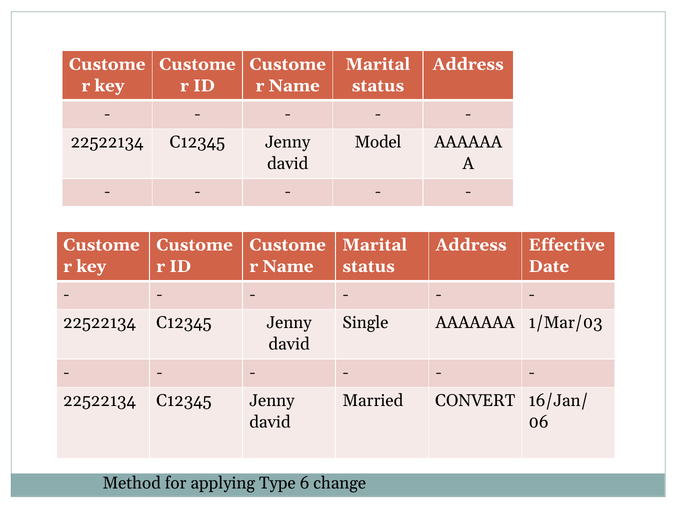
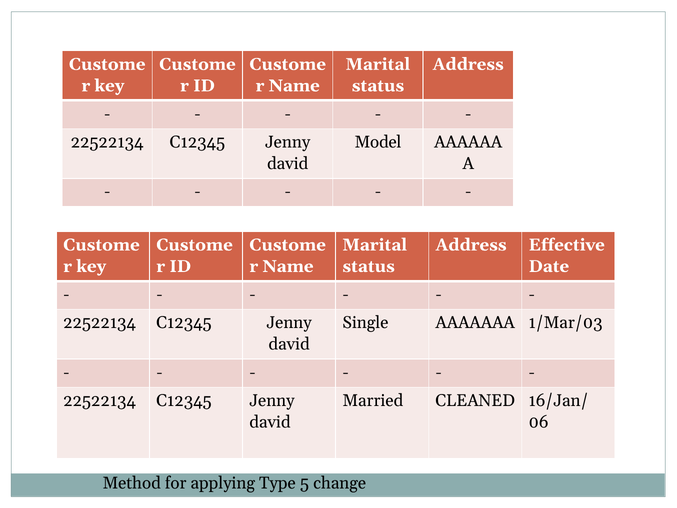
CONVERT: CONVERT -> CLEANED (475, 401)
6: 6 -> 5 (305, 483)
